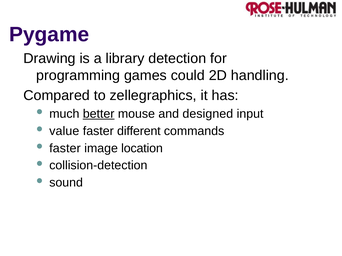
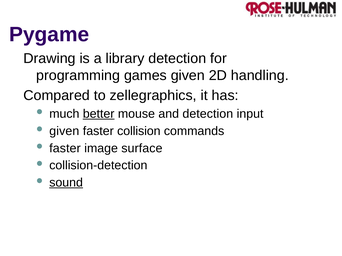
games could: could -> given (188, 76)
and designed: designed -> detection (208, 114)
value: value -> given (64, 131)
different: different -> collision (139, 131)
location: location -> surface (142, 148)
sound underline: none -> present (66, 183)
